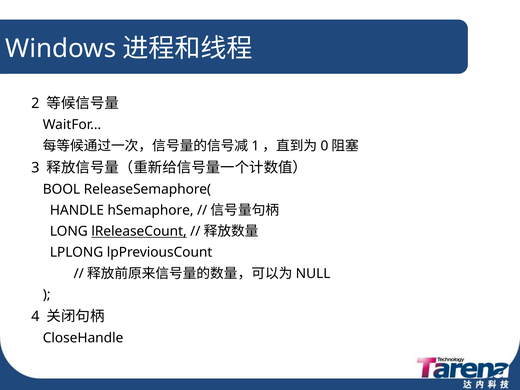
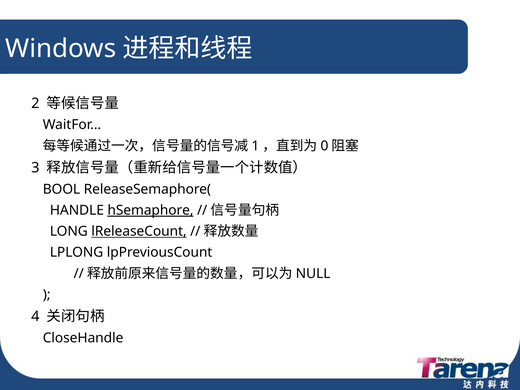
hSemaphore underline: none -> present (151, 210)
